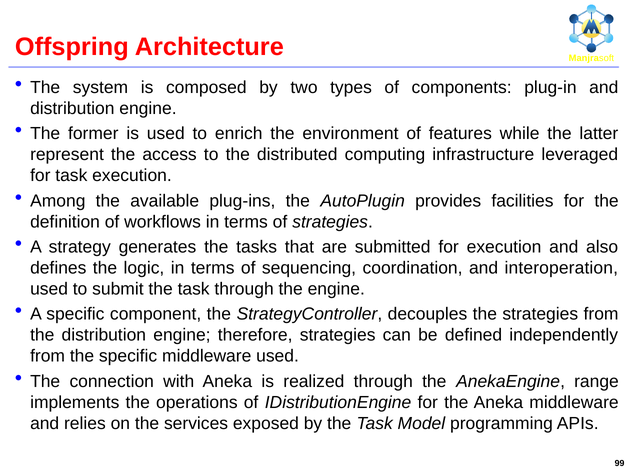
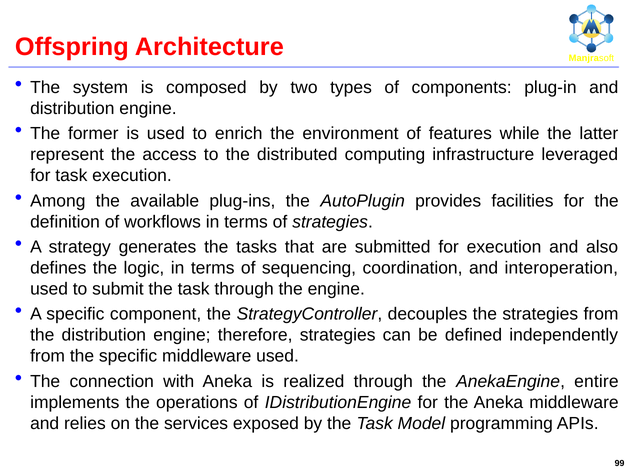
range: range -> entire (596, 381)
